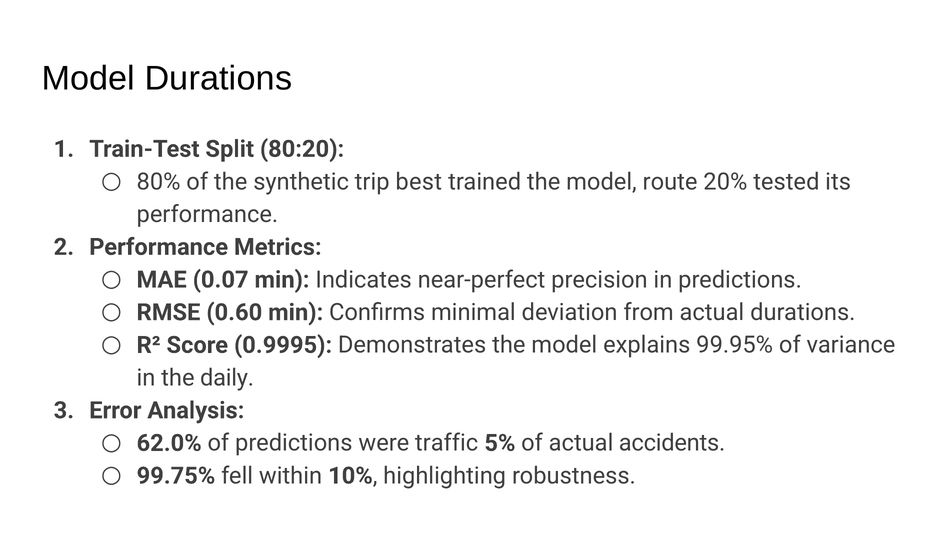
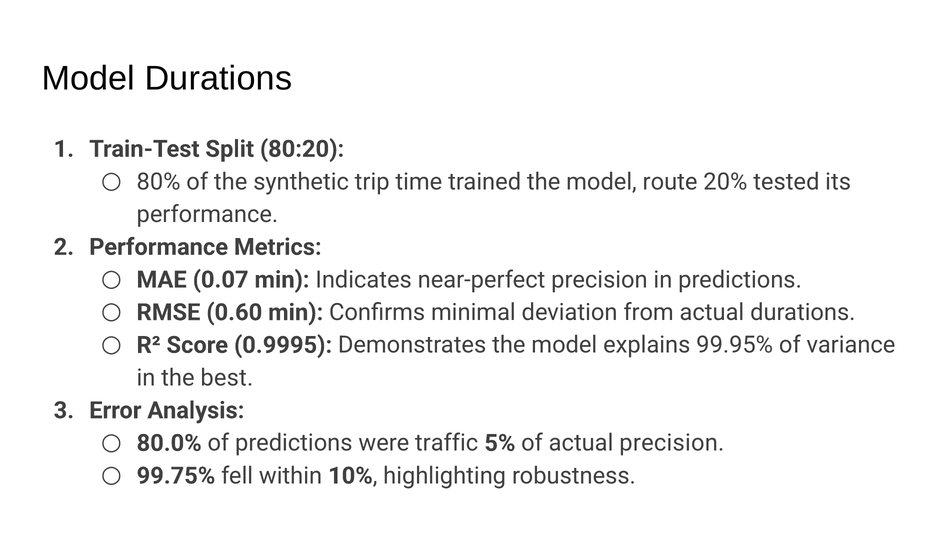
best: best -> time (419, 182)
daily: daily -> best (227, 378)
62.0%: 62.0% -> 80.0% (169, 443)
actual accidents: accidents -> precision (672, 443)
